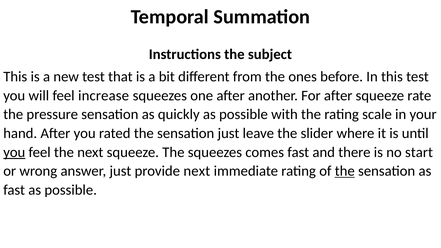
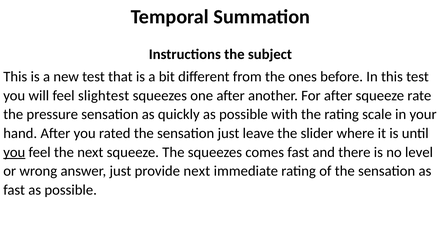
increase: increase -> slightest (104, 96)
start: start -> level (419, 152)
the underline: present -> none (345, 171)
